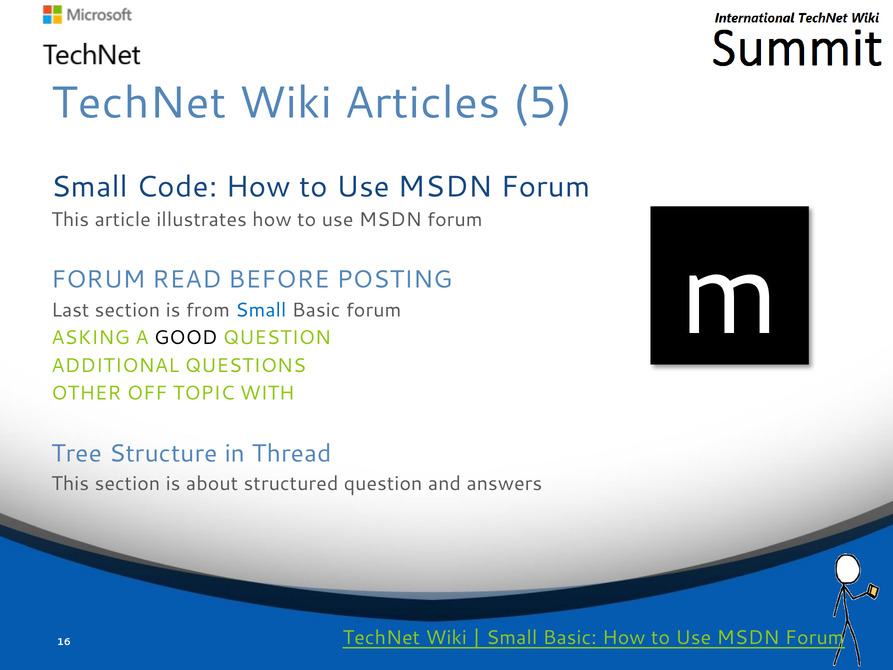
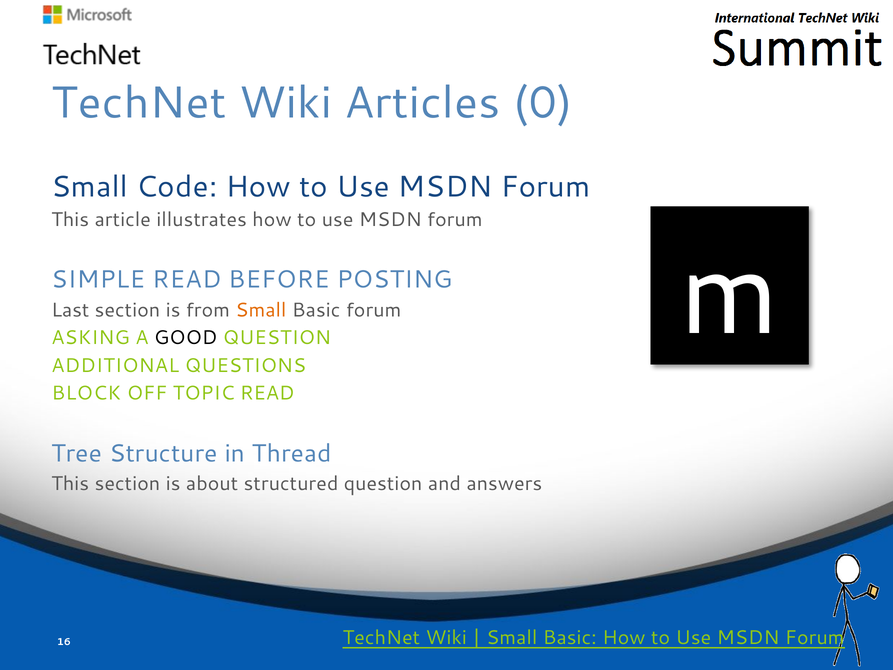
5: 5 -> 0 (543, 103)
FORUM: FORUM -> SIMPLE (98, 280)
Small colour: blue -> orange (261, 310)
OTHER: OTHER -> BLOCK (86, 393)
TOPIC WITH: WITH -> READ (267, 393)
